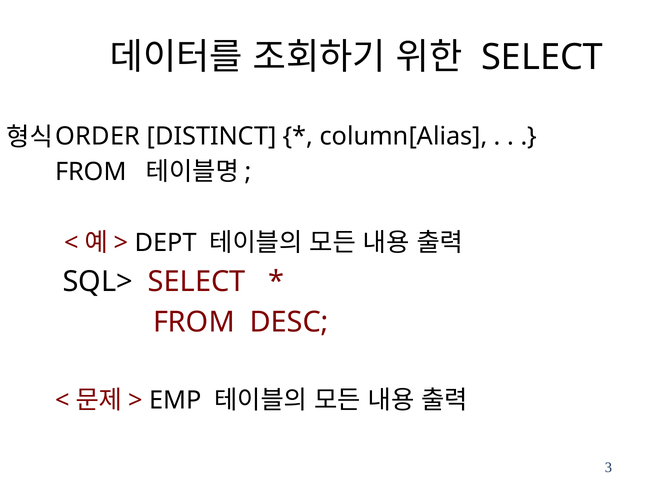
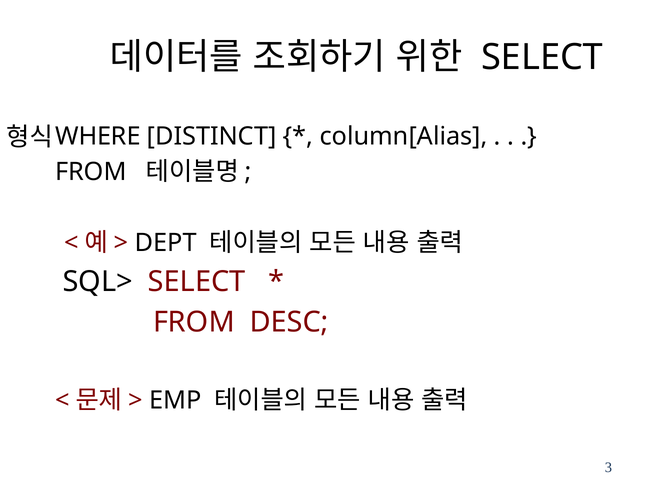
ORDER: ORDER -> WHERE (98, 136)
